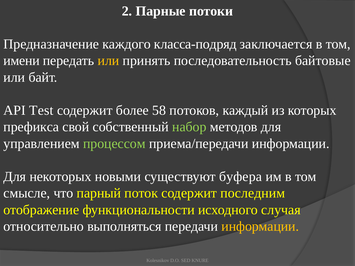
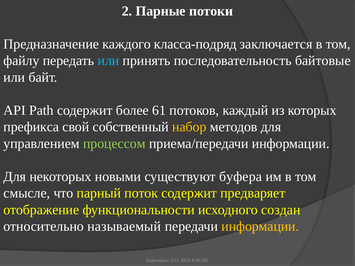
имени: имени -> файлу (21, 61)
или colour: yellow -> light blue (108, 61)
Test: Test -> Path (41, 110)
58: 58 -> 61 (159, 110)
набор colour: light green -> yellow (189, 127)
последним: последним -> предваряет (253, 193)
случая: случая -> создан (281, 210)
выполняться: выполняться -> называемый (124, 226)
